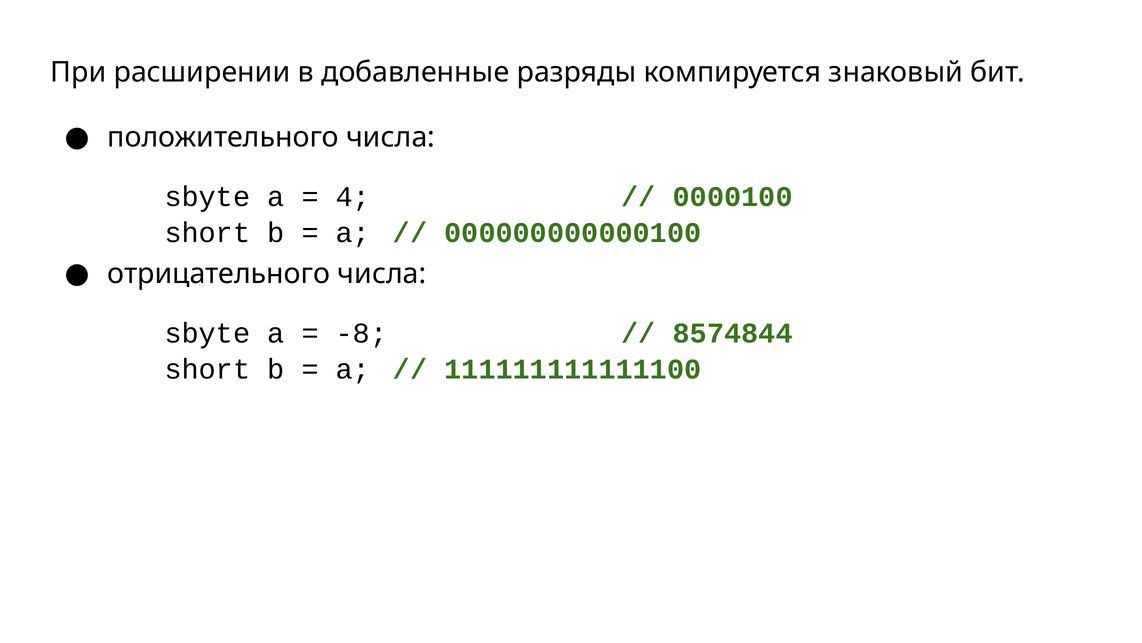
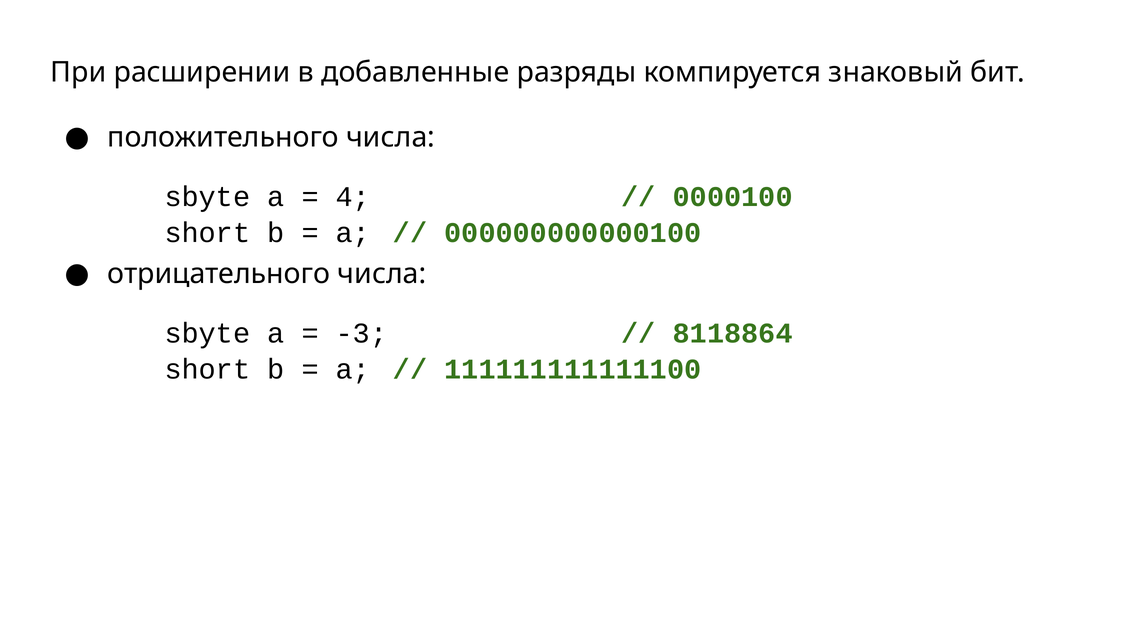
-8: -8 -> -3 (362, 333)
8574844: 8574844 -> 8118864 (733, 333)
